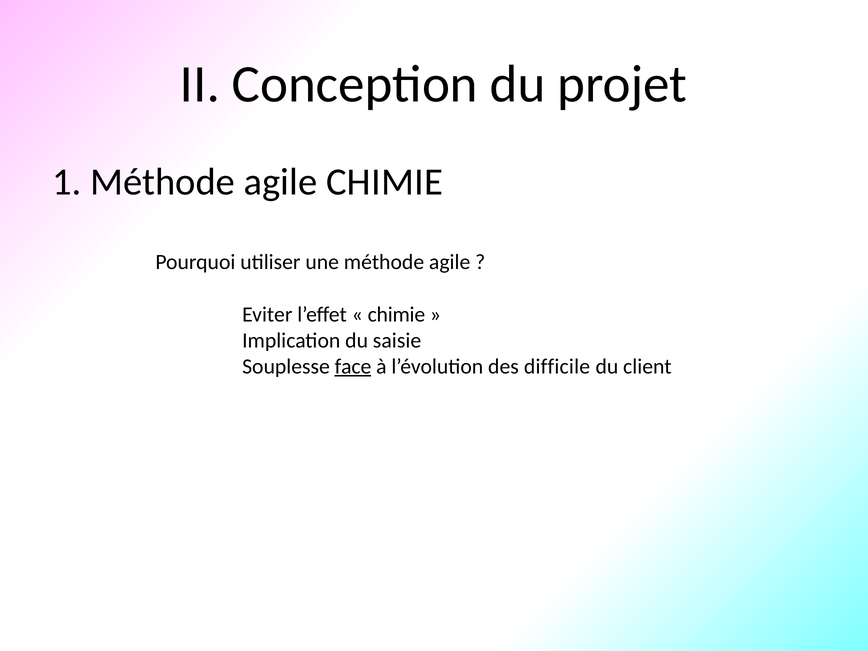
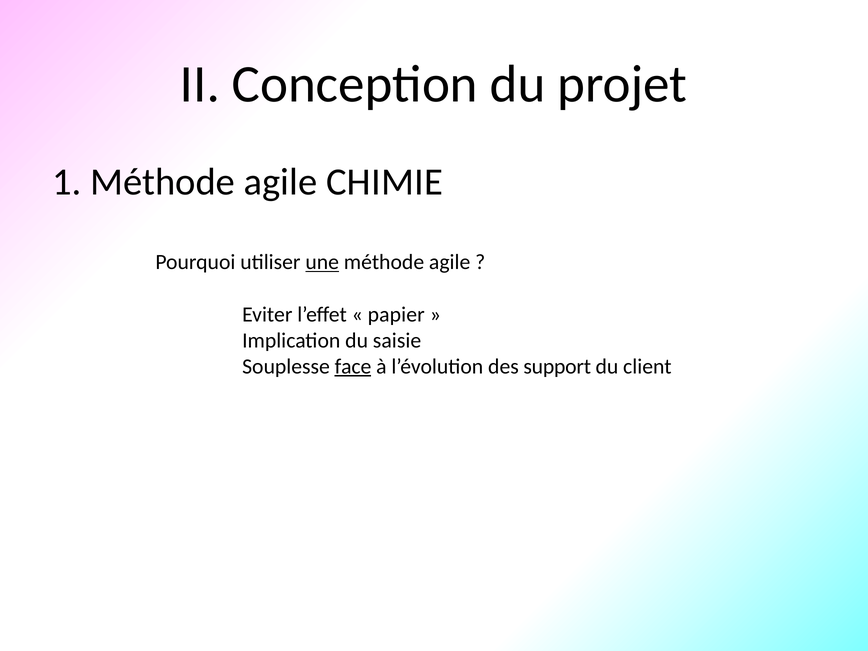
une underline: none -> present (322, 262)
chimie: chimie -> papier (396, 314)
difficile: difficile -> support (557, 366)
